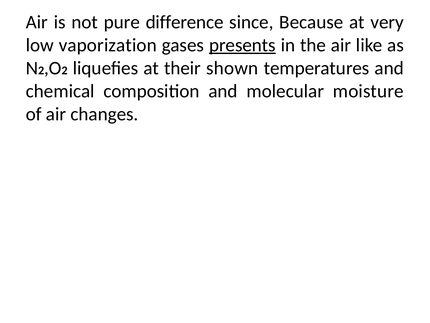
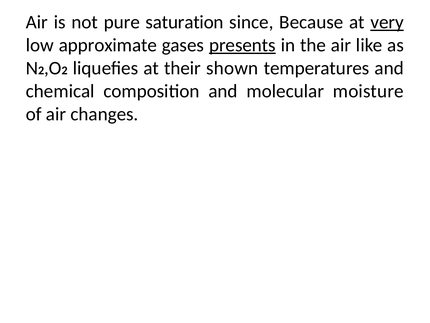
difference: difference -> saturation (185, 22)
very underline: none -> present (387, 22)
vaporization: vaporization -> approximate (108, 45)
